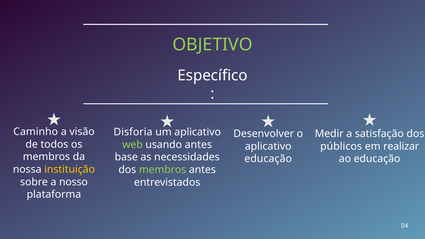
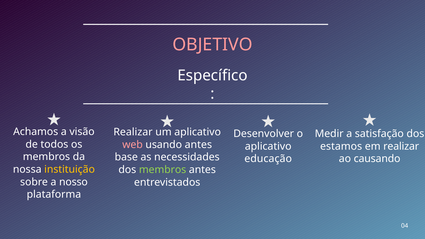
OBJETIVO colour: light green -> pink (213, 45)
Caminho: Caminho -> Achamos (36, 132)
Disforia: Disforia -> Realizar (133, 132)
web colour: light green -> pink (133, 145)
públicos: públicos -> estamos (341, 146)
ao educação: educação -> causando (377, 159)
